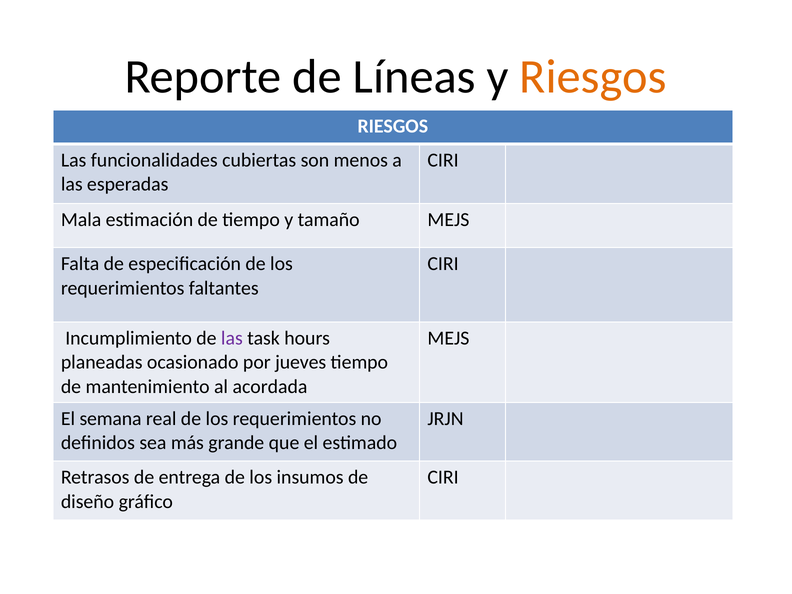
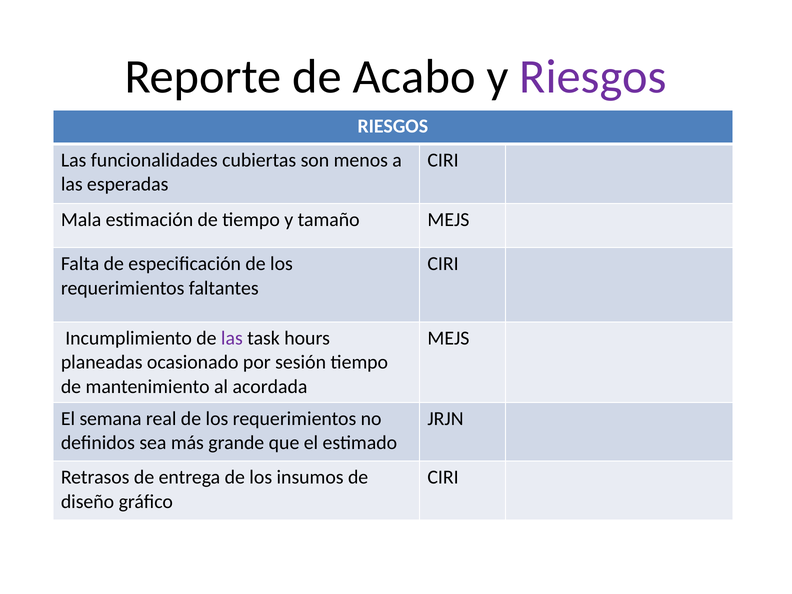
Líneas: Líneas -> Acabo (414, 77)
Riesgos colour: orange -> purple (593, 77)
jueves: jueves -> sesión (301, 362)
